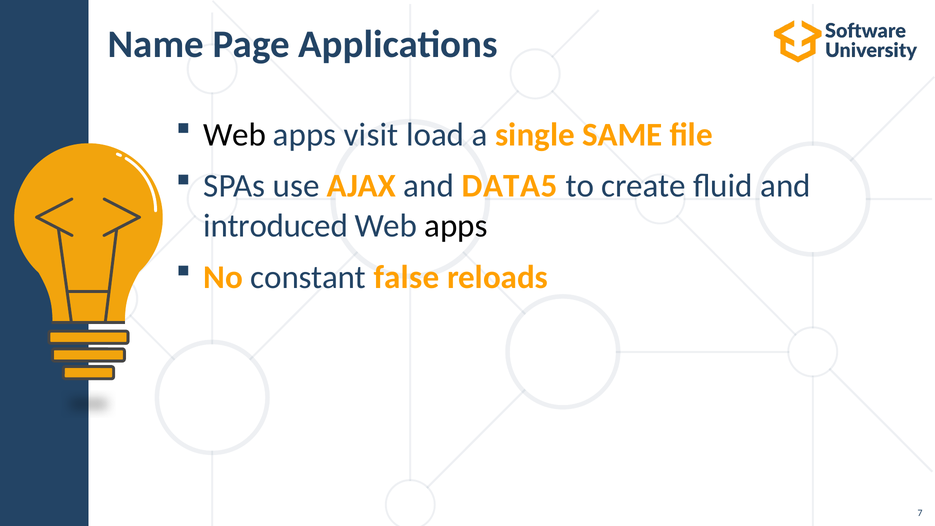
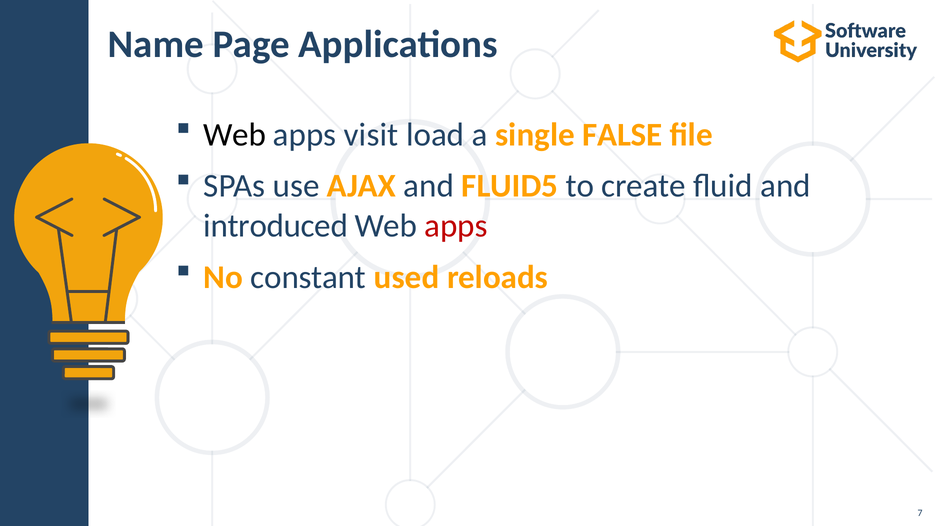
SAME: SAME -> FALSE (622, 135)
DATA5: DATA5 -> FLUID5 (510, 186)
apps colour: black -> red (456, 226)
false: false -> used (406, 277)
